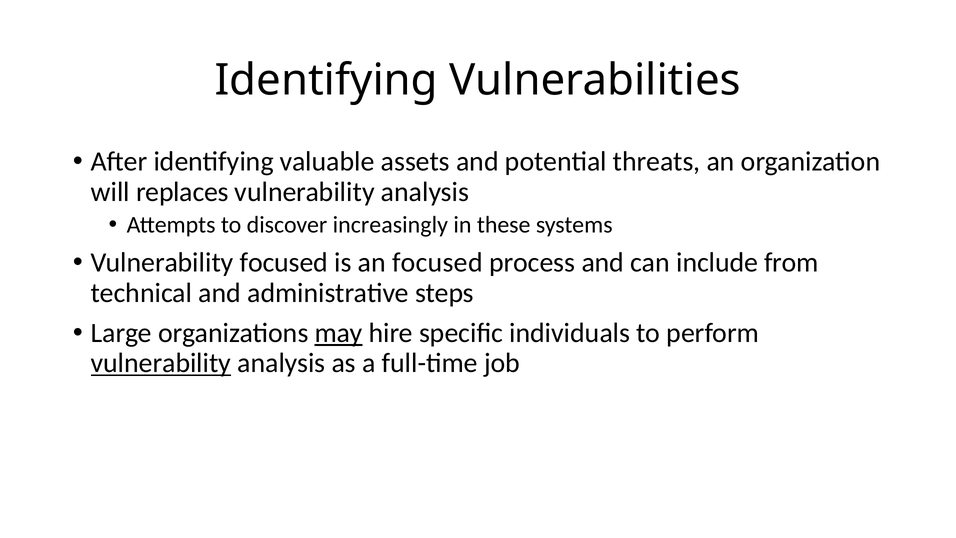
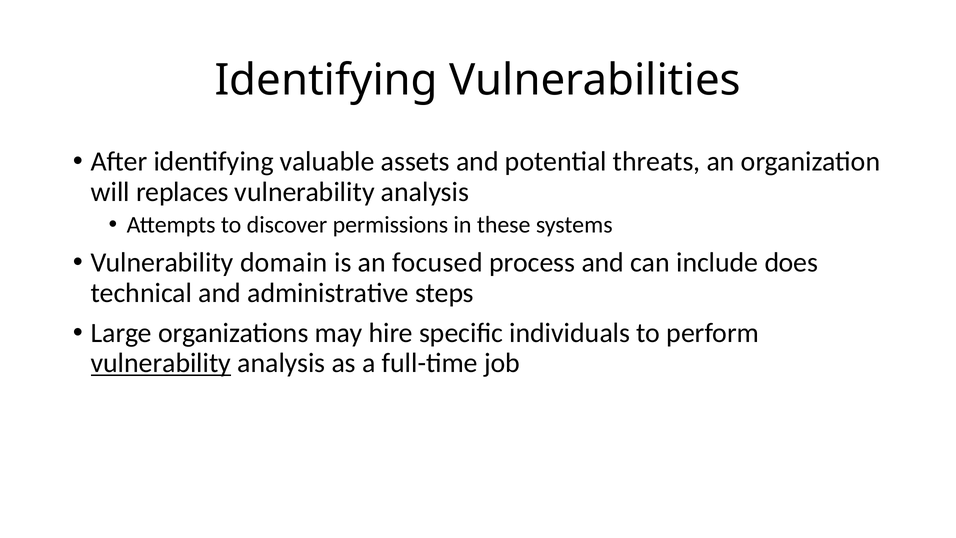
increasingly: increasingly -> permissions (390, 225)
Vulnerability focused: focused -> domain (284, 263)
from: from -> does (791, 263)
may underline: present -> none (339, 333)
